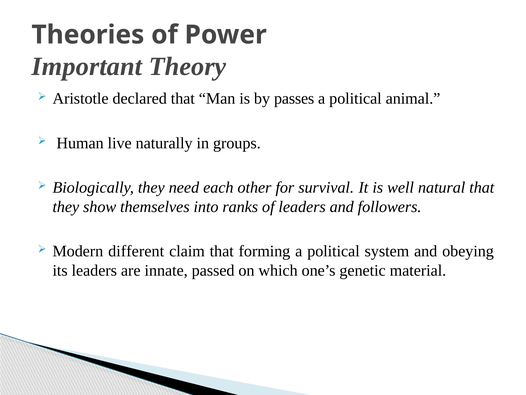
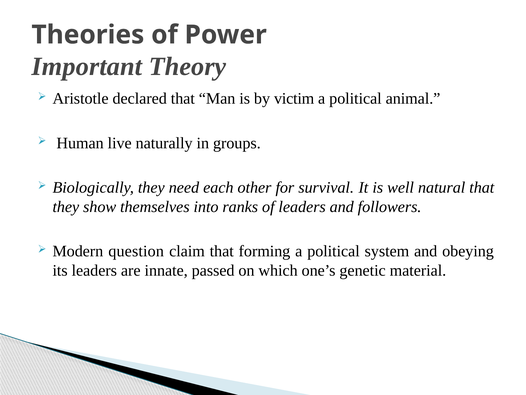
passes: passes -> victim (294, 99)
different: different -> question (136, 251)
